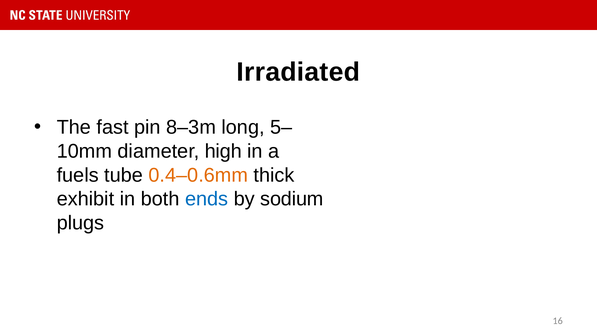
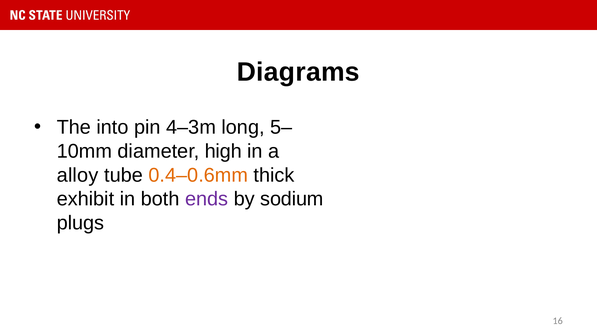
Irradiated: Irradiated -> Diagrams (298, 72)
fast: fast -> into (113, 127)
8–3m: 8–3m -> 4–3m (191, 127)
fuels: fuels -> alloy (78, 175)
ends colour: blue -> purple (207, 199)
